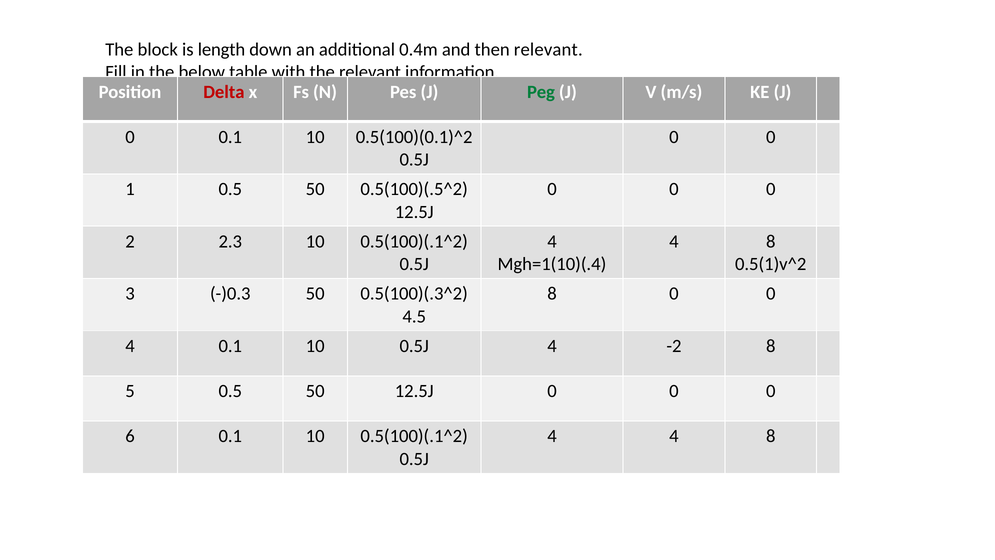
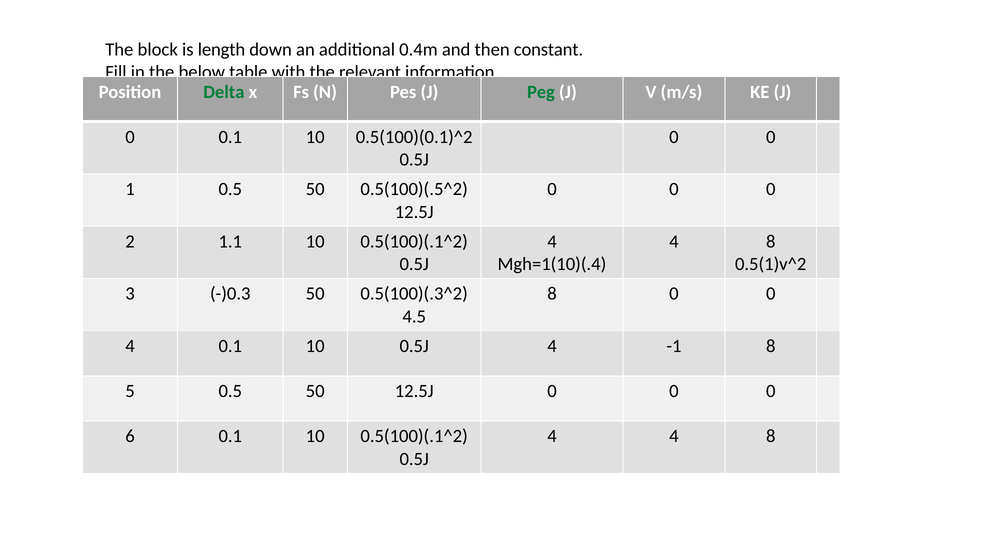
then relevant: relevant -> constant (548, 50)
Delta colour: red -> green (224, 92)
2.3: 2.3 -> 1.1 (230, 241)
-2: -2 -> -1 (674, 346)
